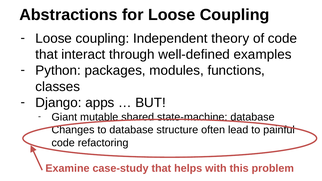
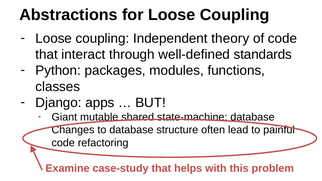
examples: examples -> standards (263, 54)
